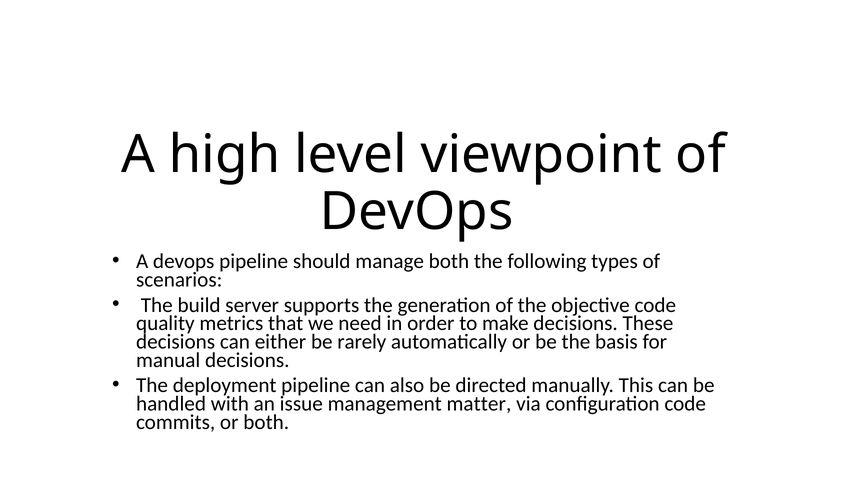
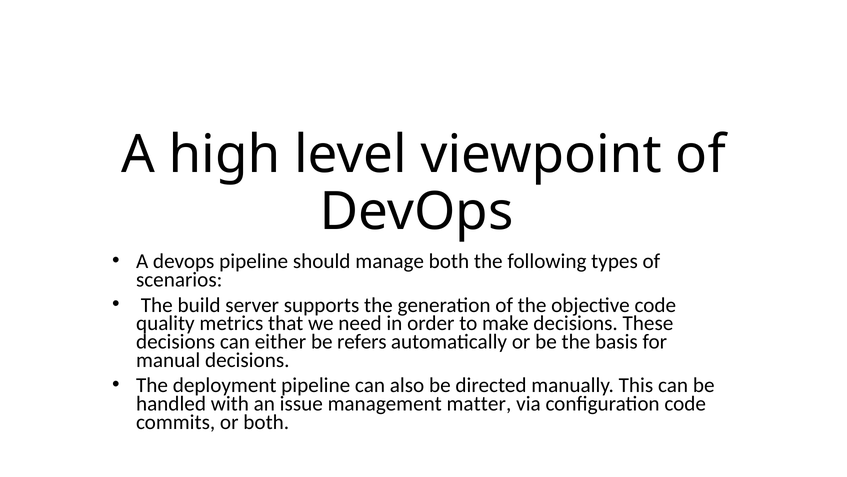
rarely: rarely -> refers (362, 341)
